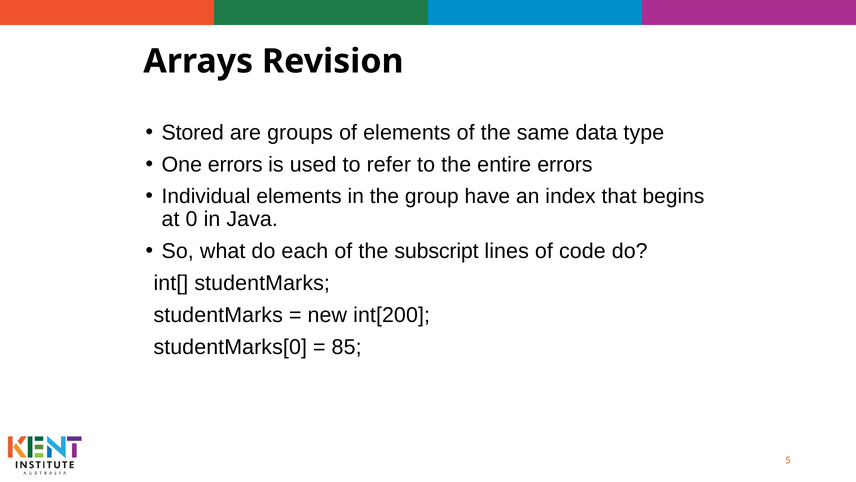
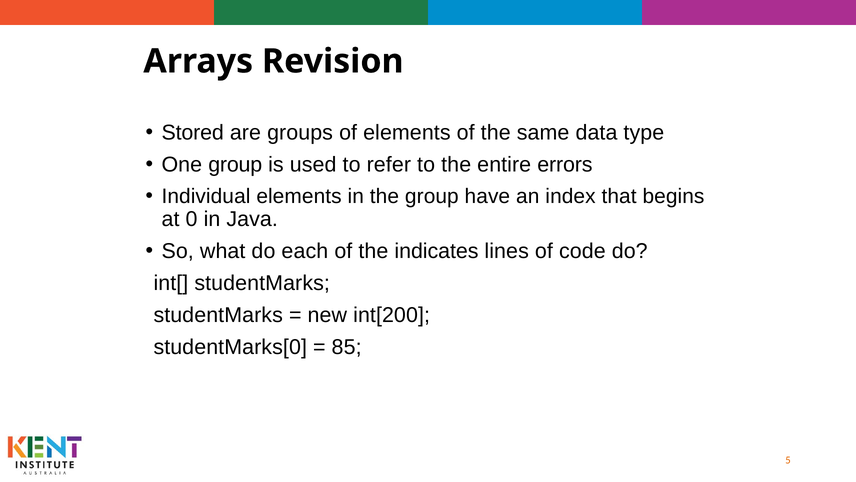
One errors: errors -> group (235, 164)
subscript: subscript -> indicates (436, 251)
